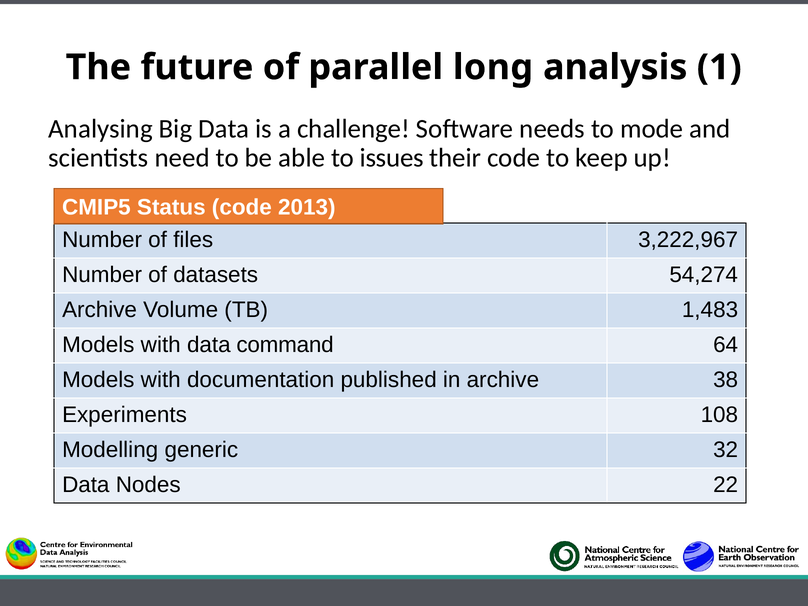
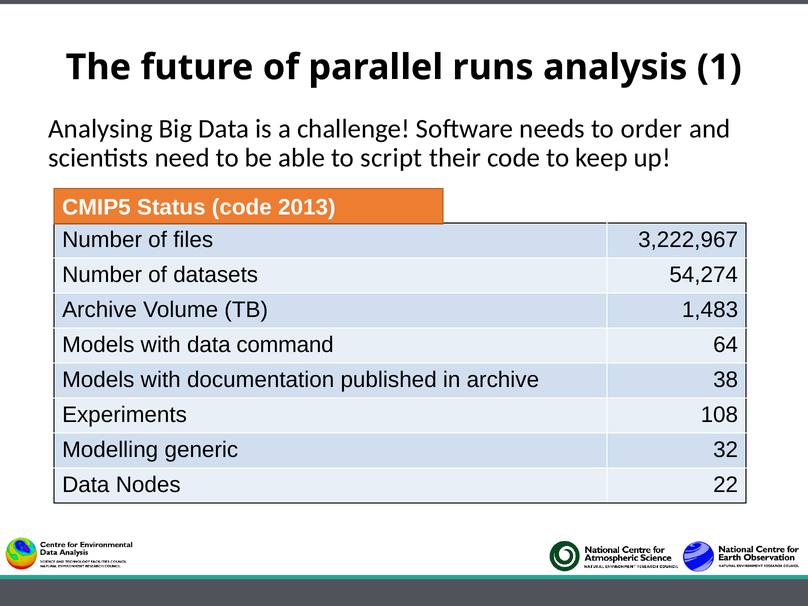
long: long -> runs (493, 67)
mode: mode -> order (652, 129)
issues: issues -> script (391, 158)
